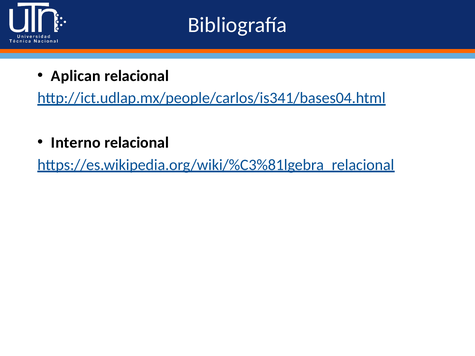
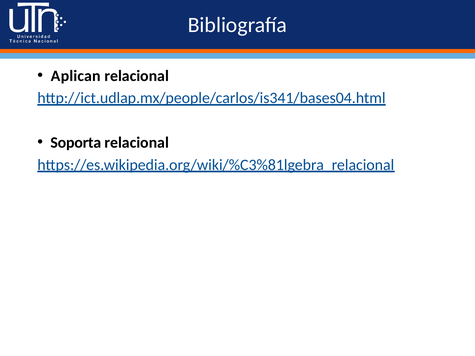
Interno: Interno -> Soporta (76, 143)
